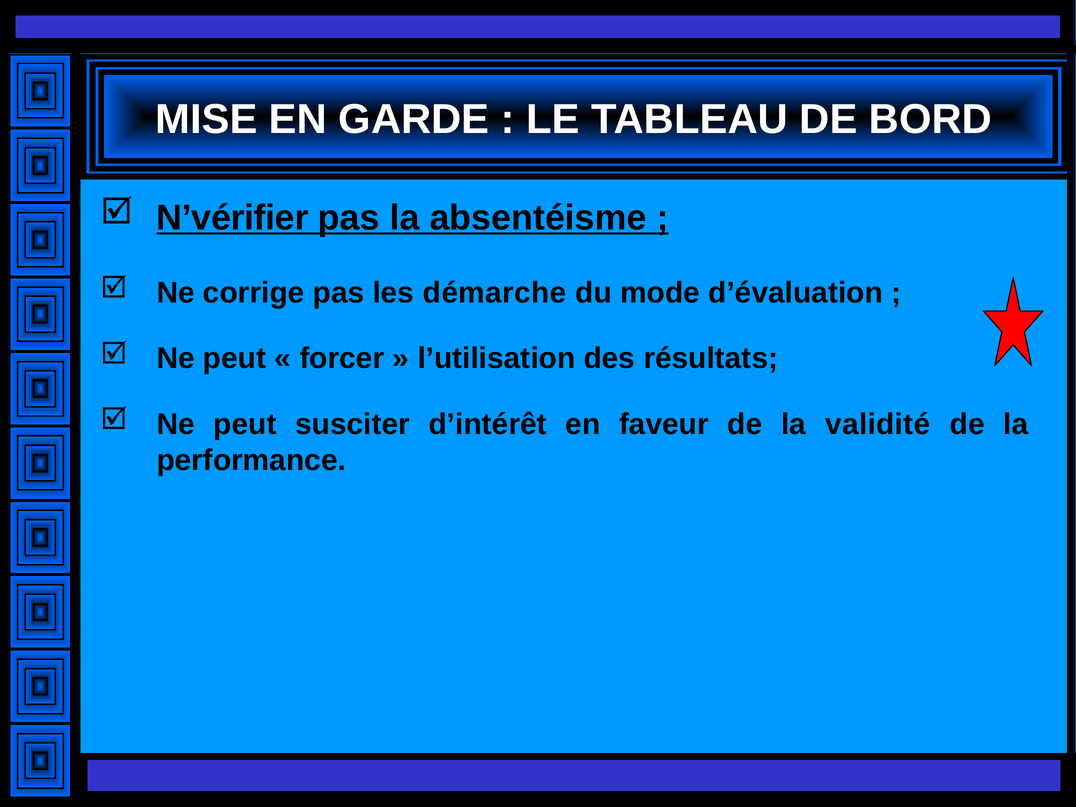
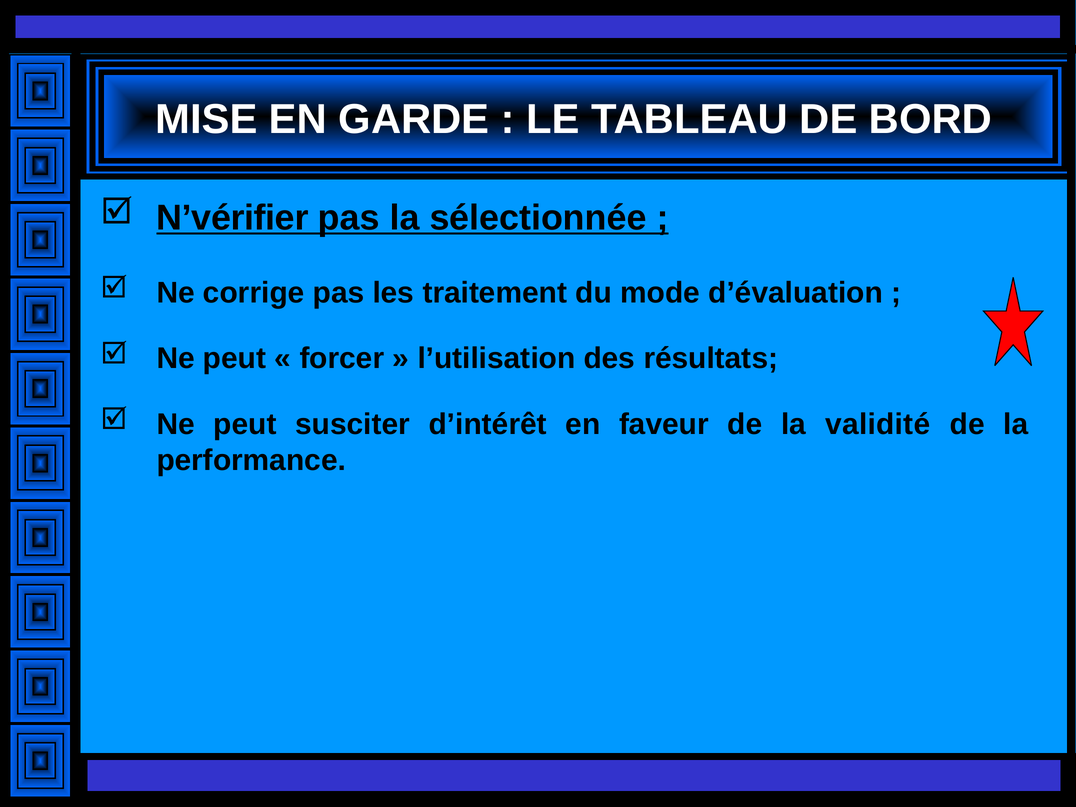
absentéisme: absentéisme -> sélectionnée (538, 218)
démarche: démarche -> traitement (495, 293)
